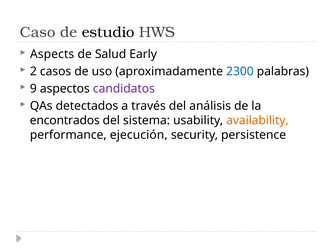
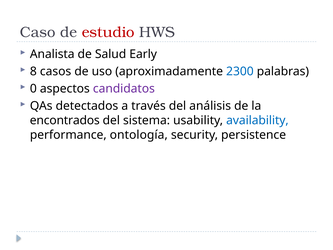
estudio colour: black -> red (108, 32)
Aspects: Aspects -> Analista (52, 54)
2: 2 -> 8 (33, 71)
9: 9 -> 0 (33, 89)
availability colour: orange -> blue (257, 120)
ejecución: ejecución -> ontología (139, 135)
